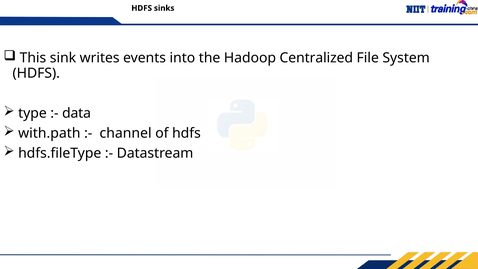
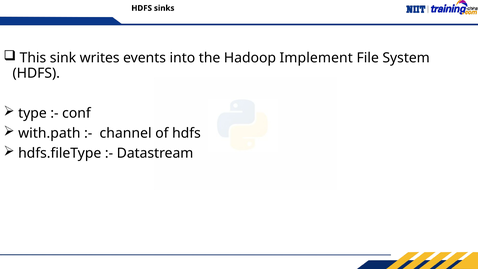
Centralized: Centralized -> Implement (316, 58)
data: data -> conf (76, 113)
